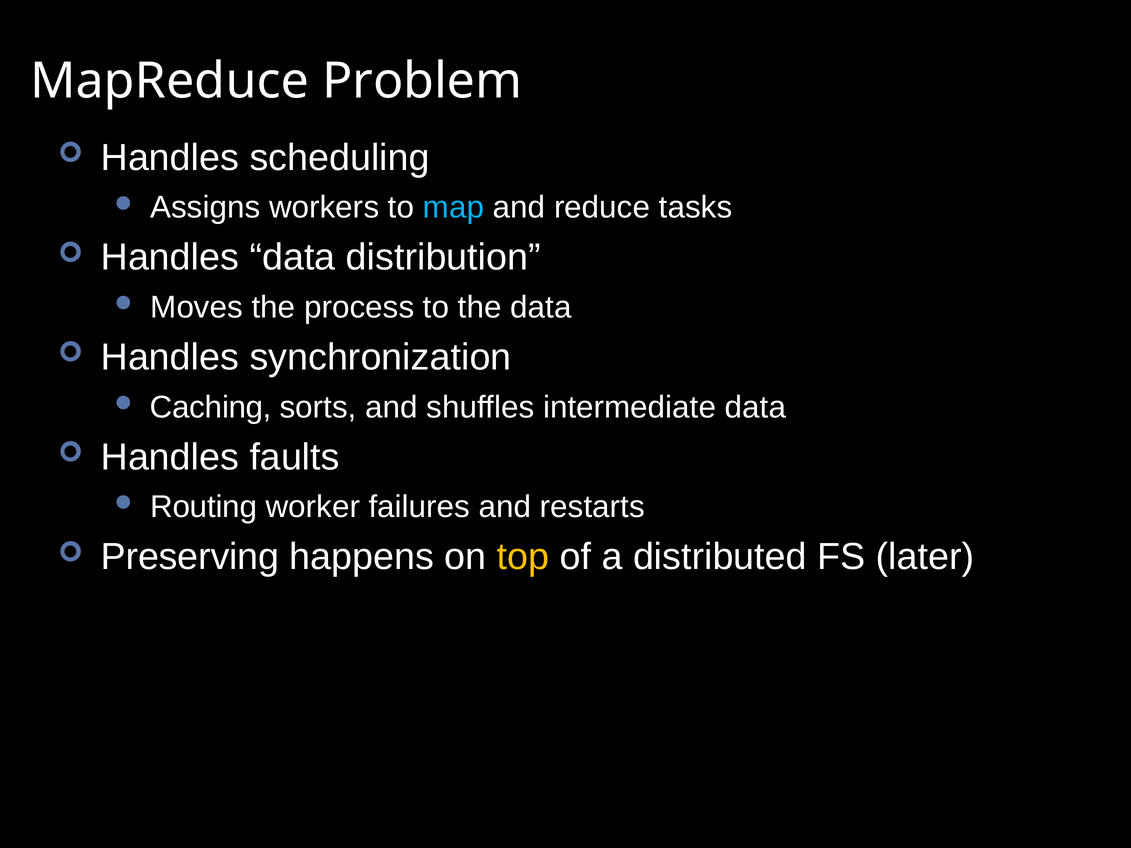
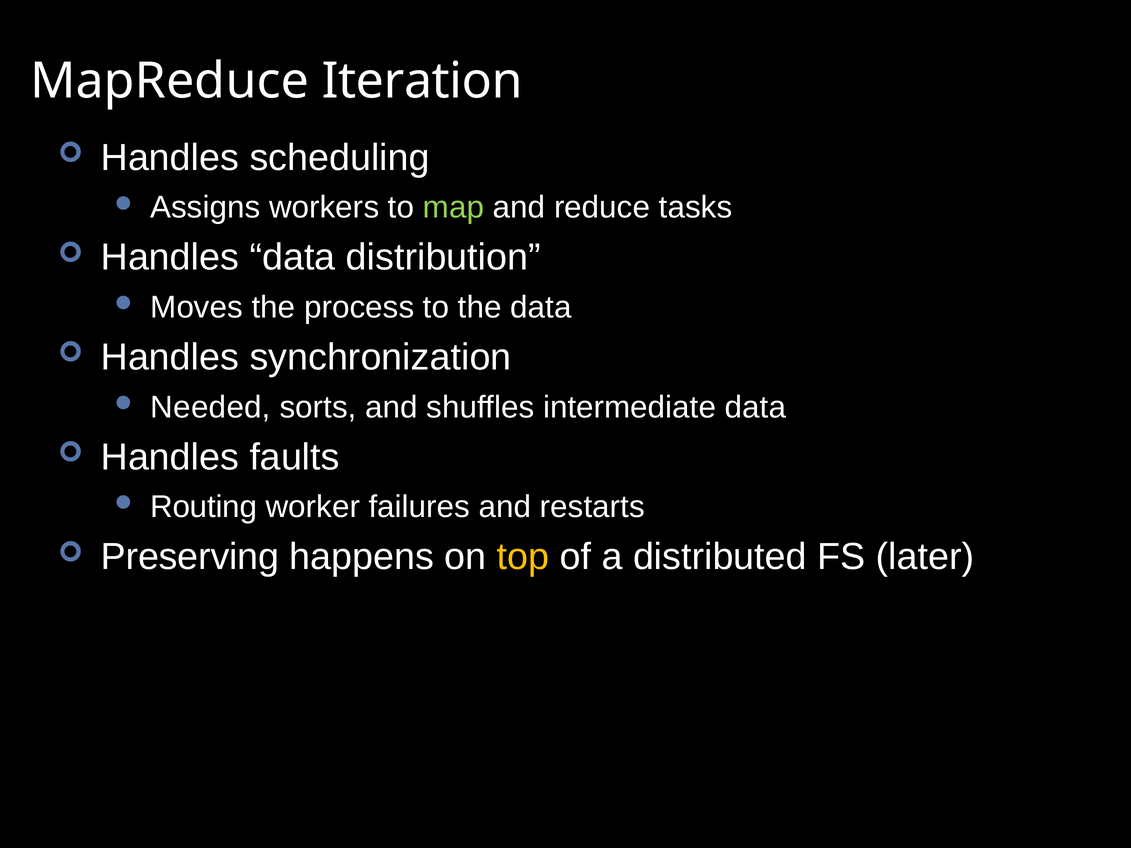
Problem: Problem -> Iteration (422, 81)
map colour: light blue -> light green (453, 208)
Caching: Caching -> Needed (211, 407)
